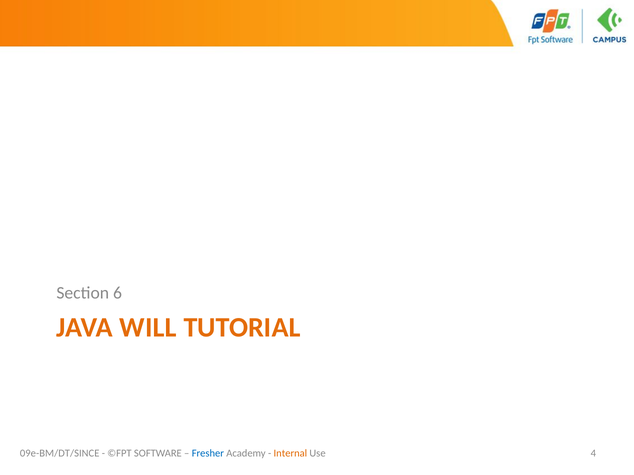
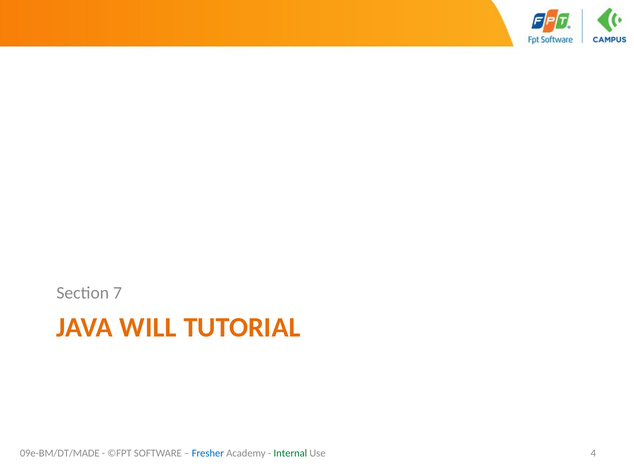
6: 6 -> 7 (118, 293)
09e-BM/DT/SINCE: 09e-BM/DT/SINCE -> 09e-BM/DT/MADE (60, 454)
Internal colour: orange -> green (290, 454)
